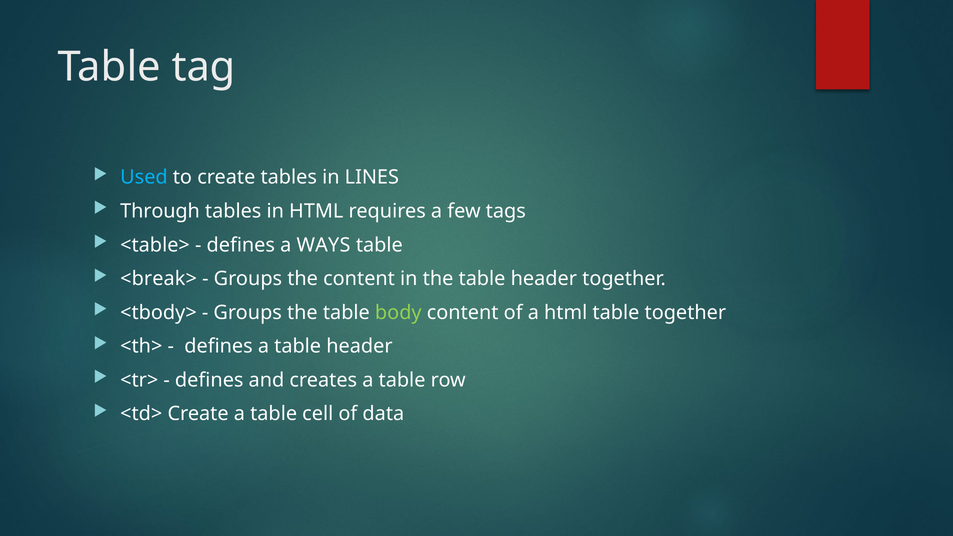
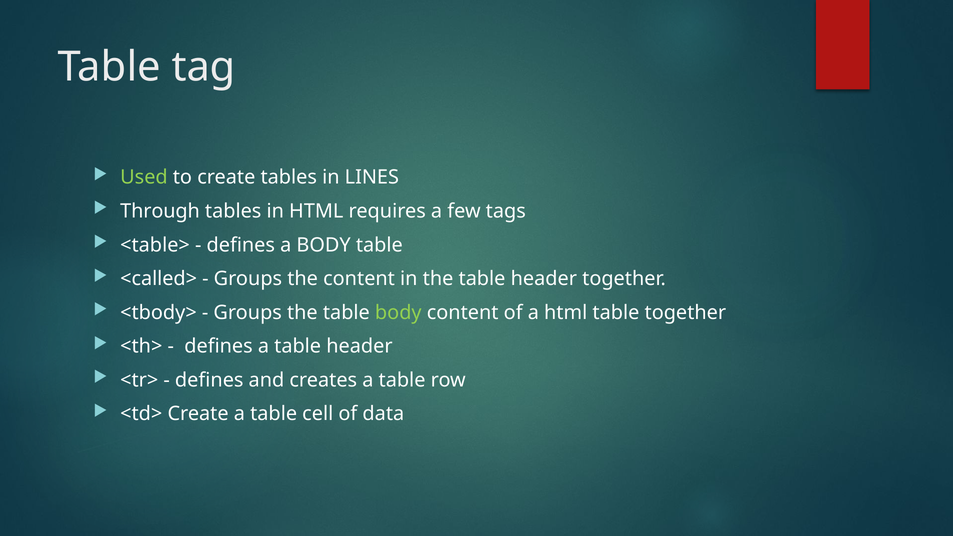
Used colour: light blue -> light green (144, 177)
a WAYS: WAYS -> BODY (324, 245)
<break>: <break> -> <called> (159, 279)
